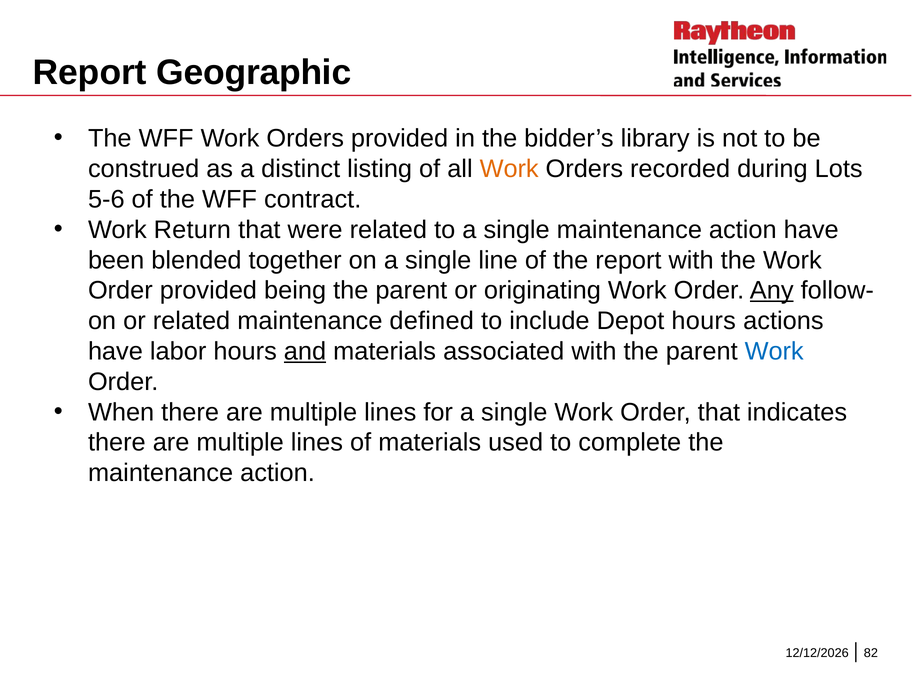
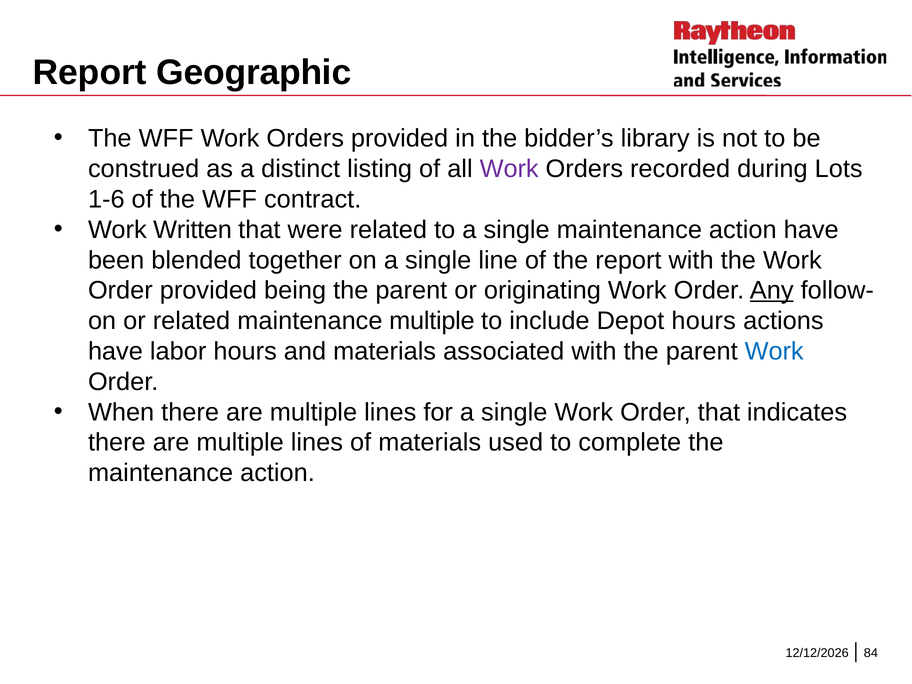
Work colour: orange -> purple (509, 169)
5-6: 5-6 -> 1-6 (106, 199)
Return: Return -> Written (193, 230)
maintenance defined: defined -> multiple (432, 321)
and underline: present -> none (305, 351)
82: 82 -> 84 (871, 653)
